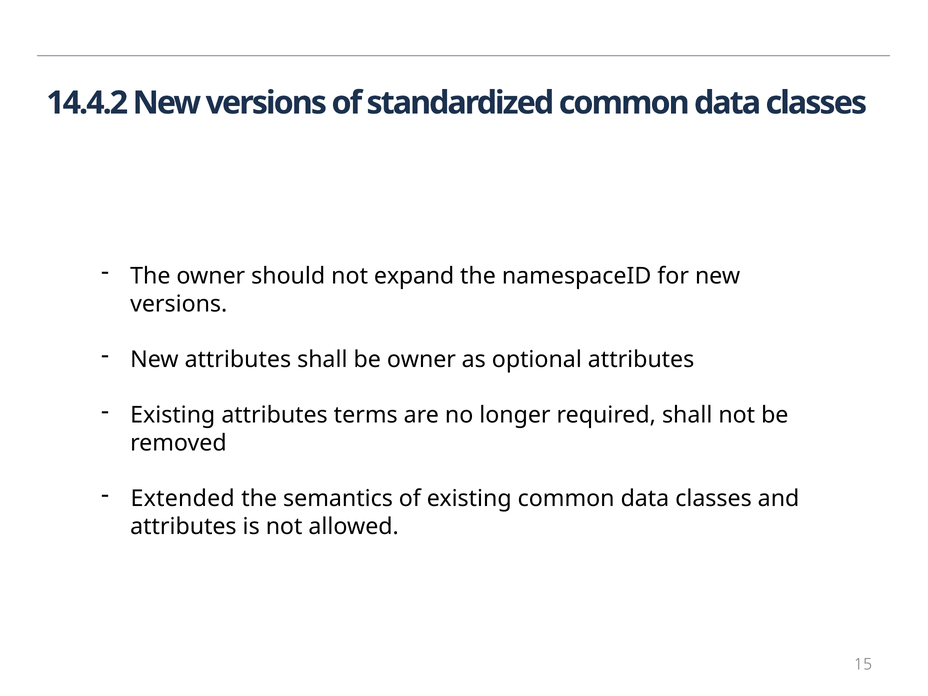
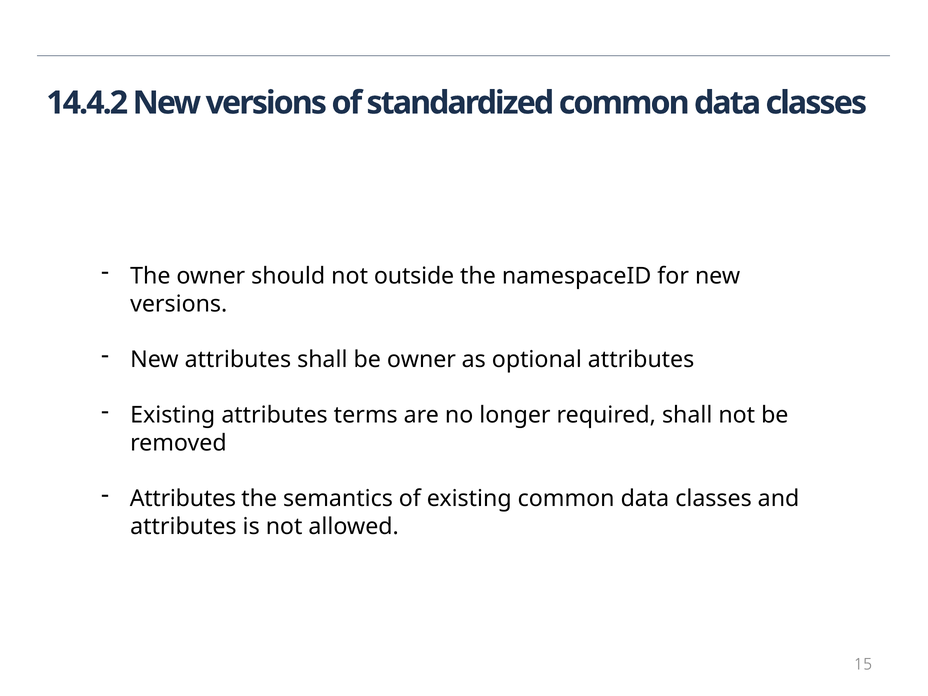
expand: expand -> outside (414, 276)
Extended: Extended -> Attributes (183, 499)
